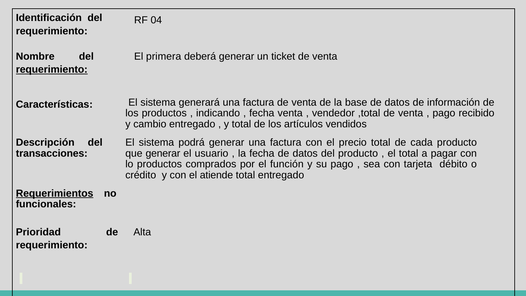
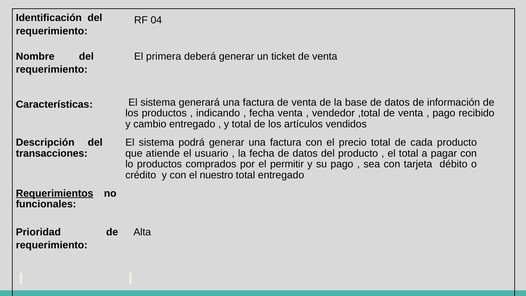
requerimiento underline: present -> none (52, 70)
que generar: generar -> atiende (163, 153)
función: función -> permitir (287, 164)
atiende: atiende -> nuestro (216, 175)
